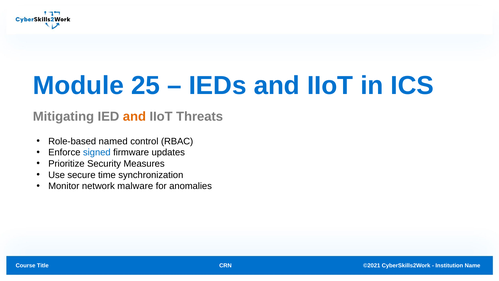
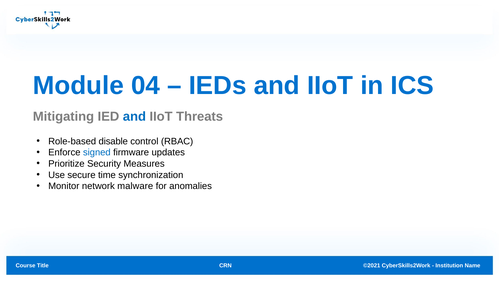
25: 25 -> 04 (145, 85)
and colour: orange -> blue (134, 116)
named: named -> disable (113, 141)
